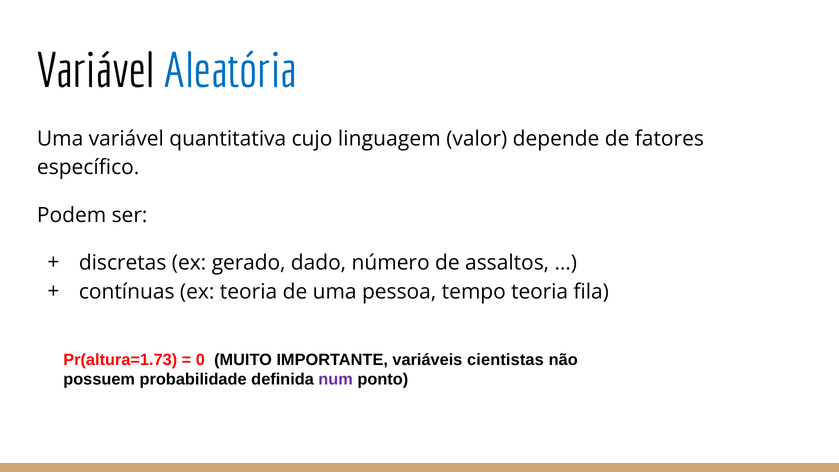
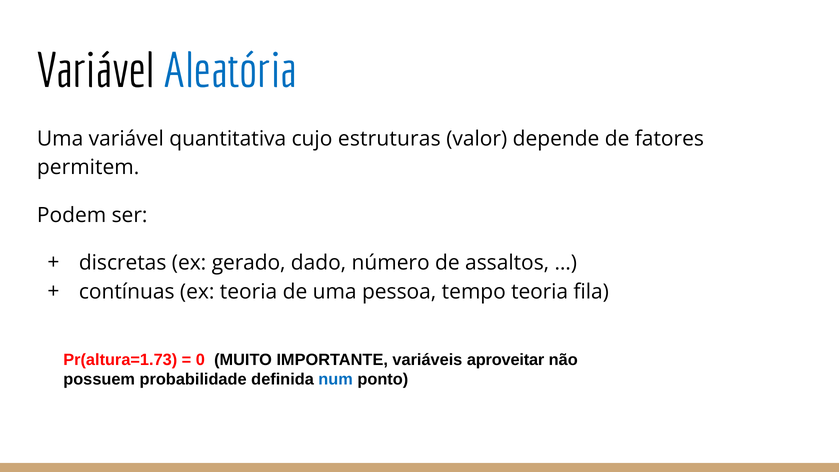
linguagem: linguagem -> estruturas (389, 139)
específico: específico -> permitem (88, 168)
cientistas: cientistas -> aproveitar (506, 360)
num colour: purple -> blue (336, 379)
